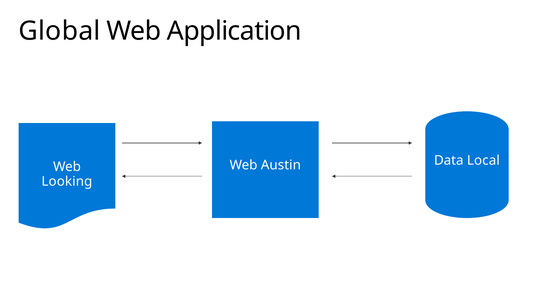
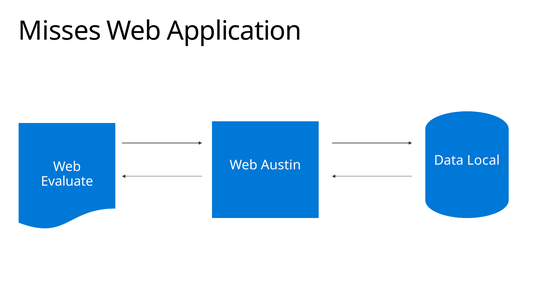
Global: Global -> Misses (60, 31)
Looking: Looking -> Evaluate (67, 181)
